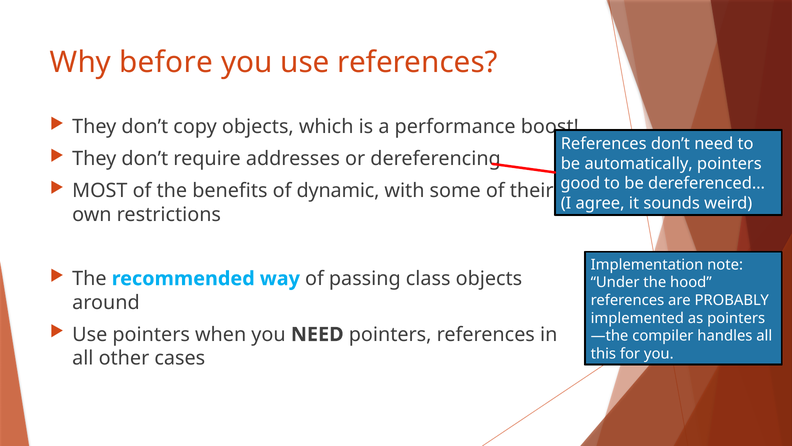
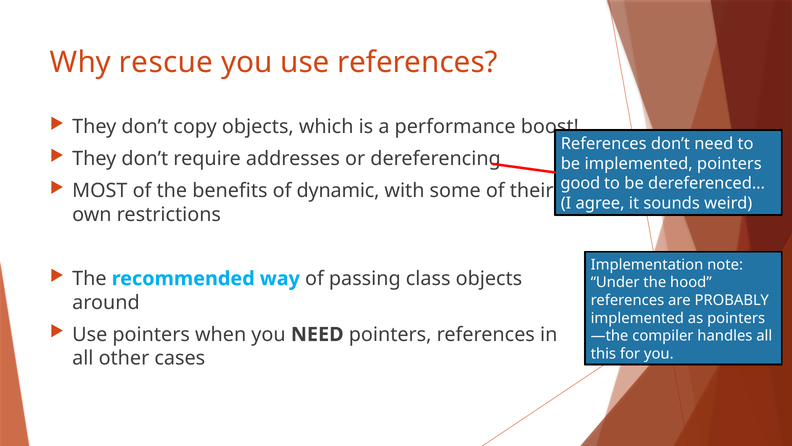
before: before -> rescue (166, 62)
be automatically: automatically -> implemented (639, 163)
